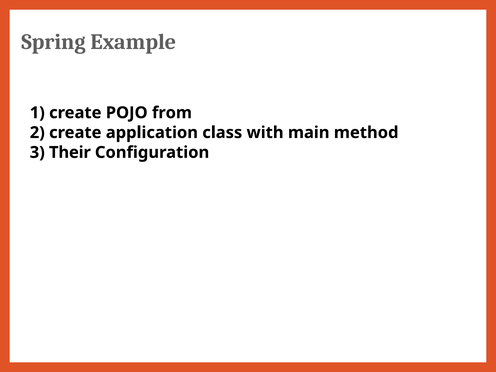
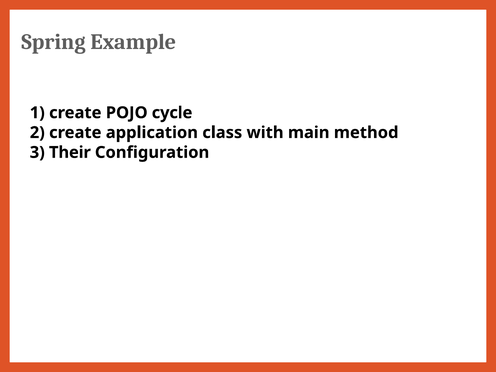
from: from -> cycle (172, 113)
